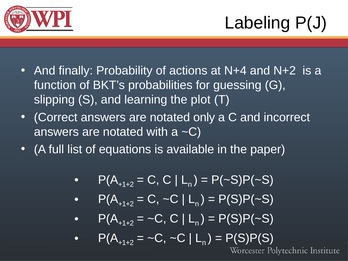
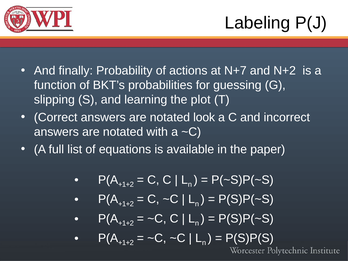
N+4: N+4 -> N+7 (235, 71)
only: only -> look (204, 117)
